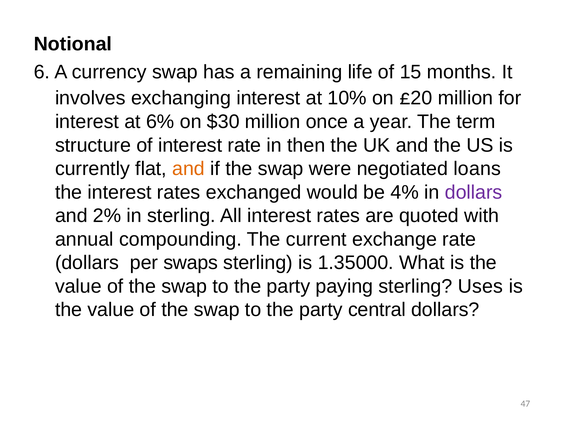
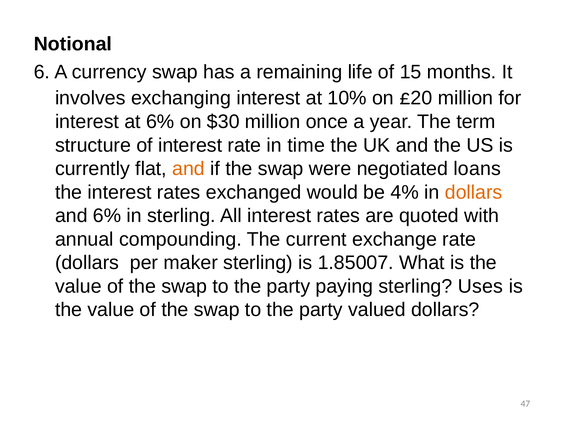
then: then -> time (306, 145)
dollars colour: purple -> orange (474, 192)
and 2%: 2% -> 6% (107, 216)
swaps: swaps -> maker (191, 263)
1.35000: 1.35000 -> 1.85007 (356, 263)
central: central -> valued (377, 310)
